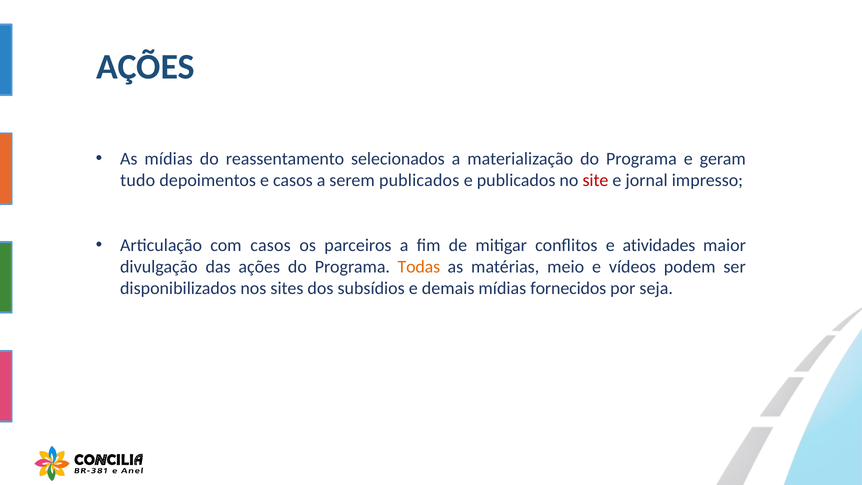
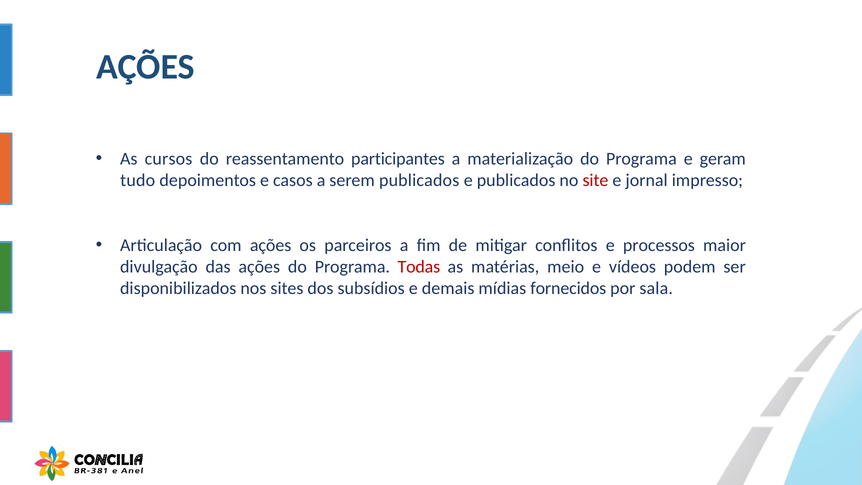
As mídias: mídias -> cursos (169, 159)
selecionados: selecionados -> participantes (398, 159)
com casos: casos -> ações (271, 245)
atividades: atividades -> processos (659, 245)
Todas colour: orange -> red (419, 267)
seja: seja -> sala (656, 288)
